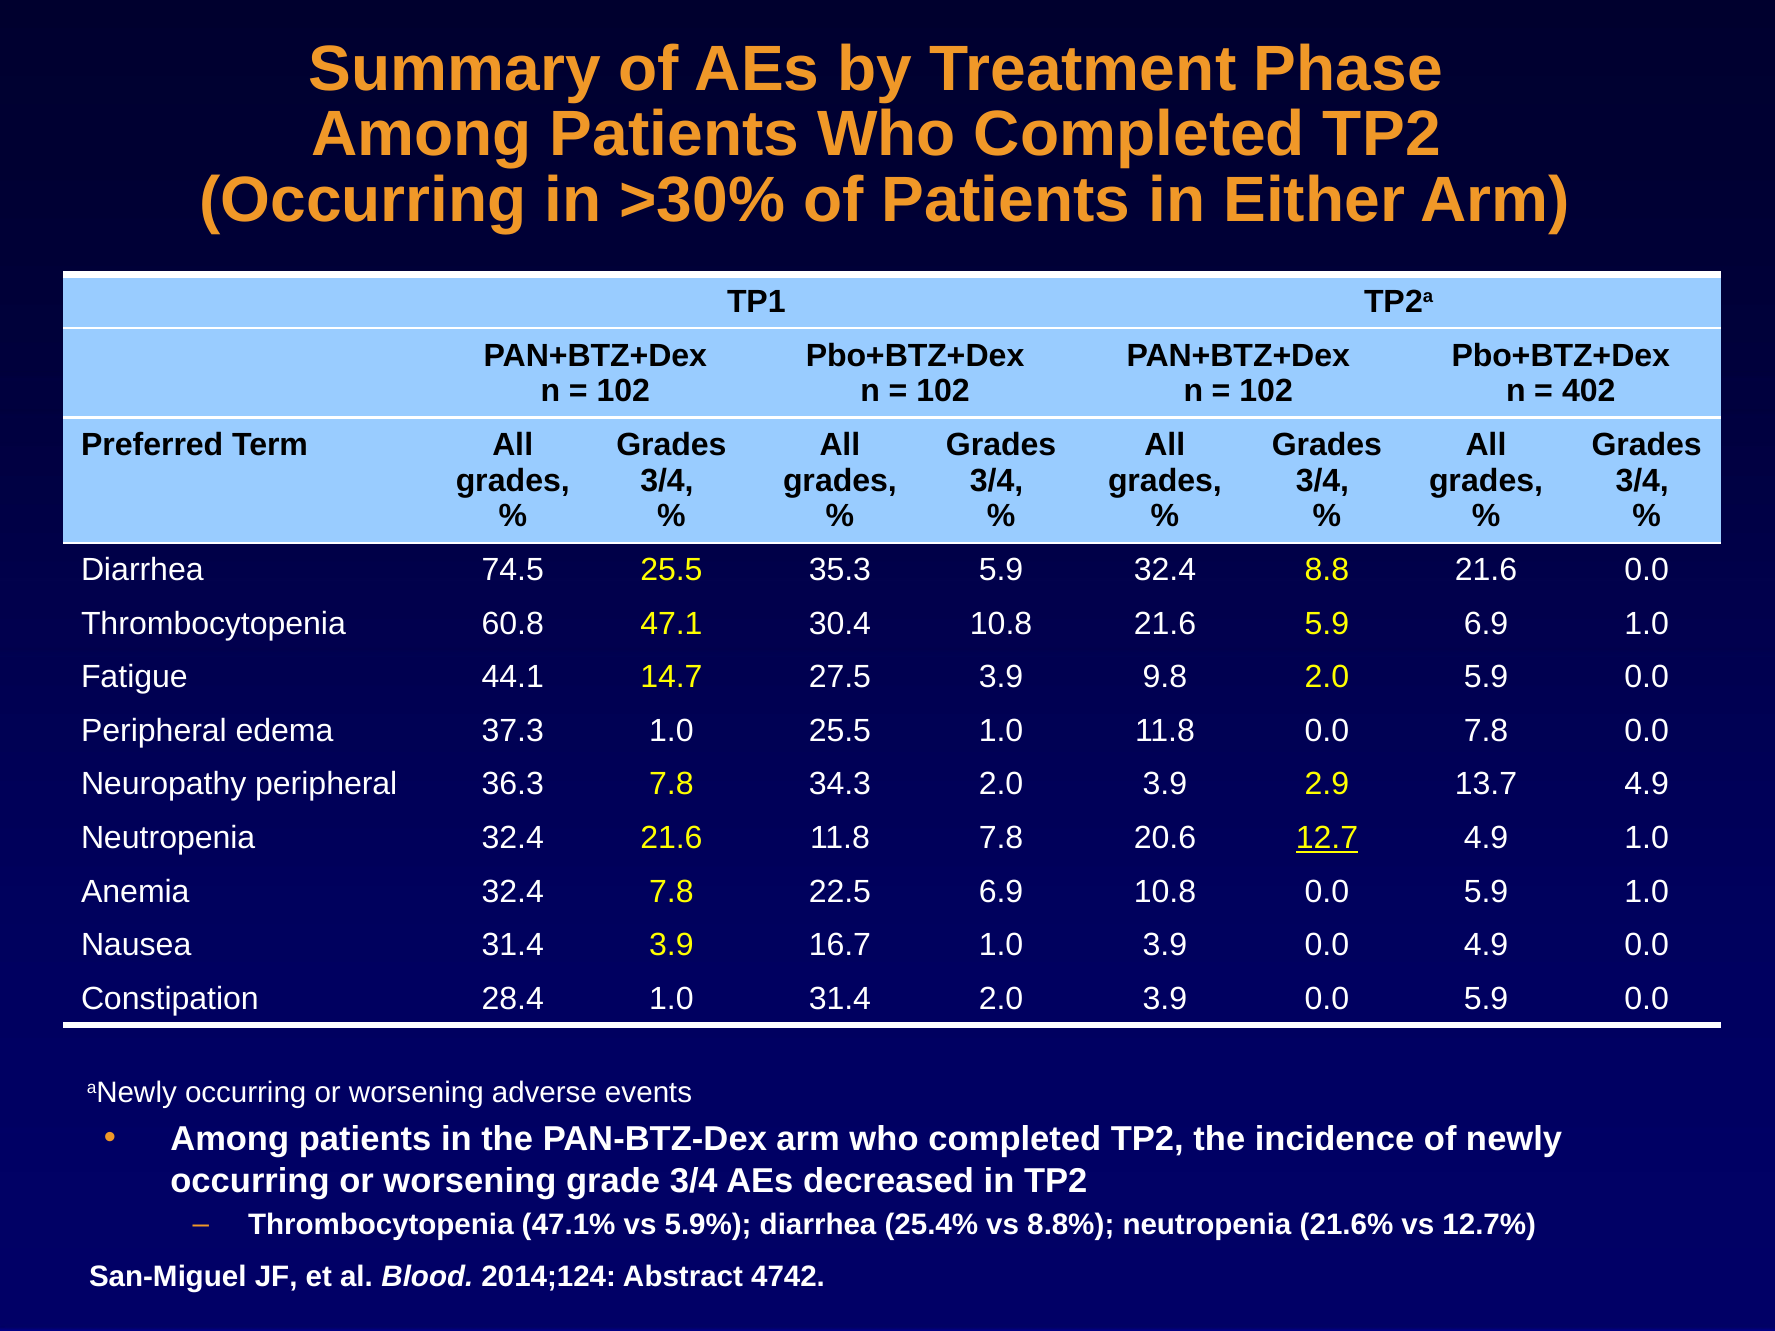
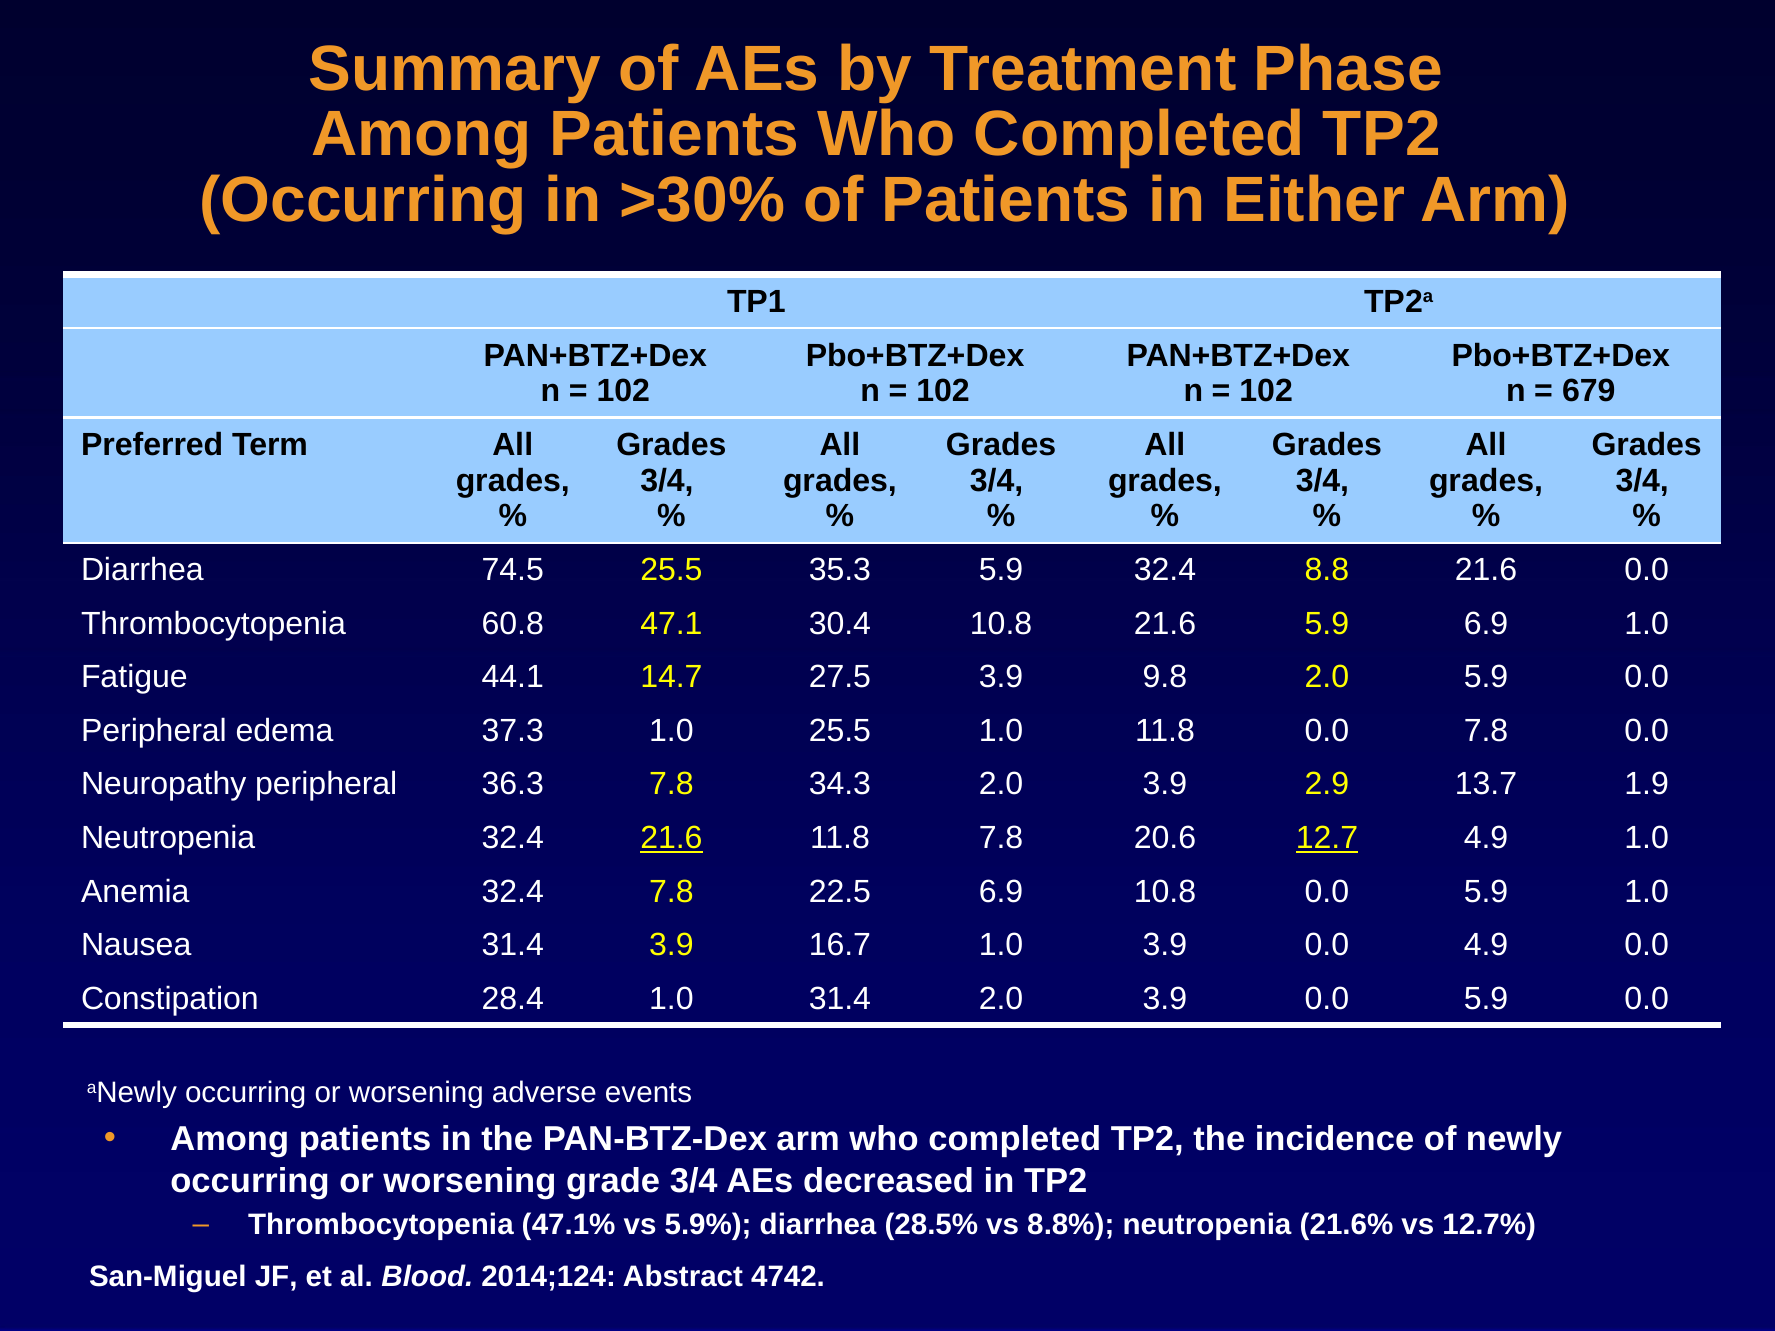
402: 402 -> 679 (1589, 391)
13.7 4.9: 4.9 -> 1.9 (1647, 784)
21.6 underline: none -> present (671, 838)
25.4%: 25.4% -> 28.5% (931, 1225)
